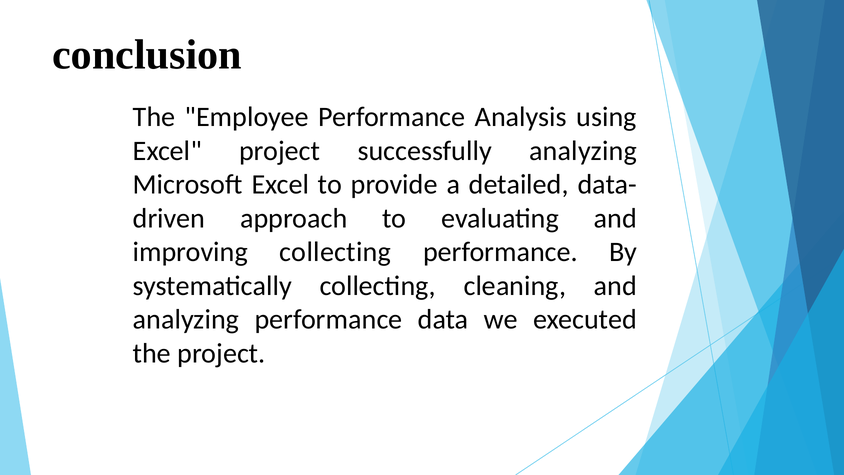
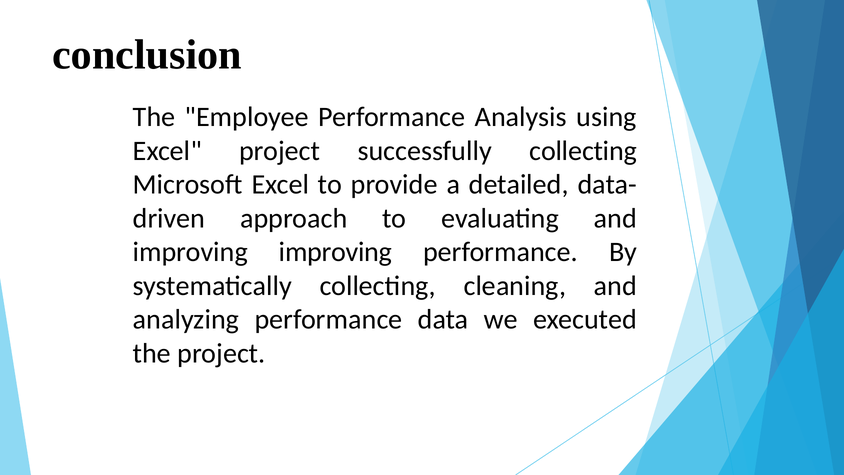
successfully analyzing: analyzing -> collecting (583, 151)
improving collecting: collecting -> improving (336, 252)
